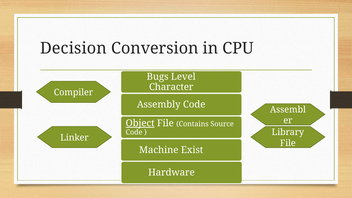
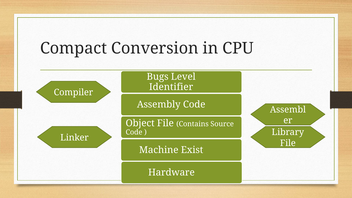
Decision: Decision -> Compact (74, 48)
Character: Character -> Identifier (171, 87)
Object underline: present -> none (140, 123)
